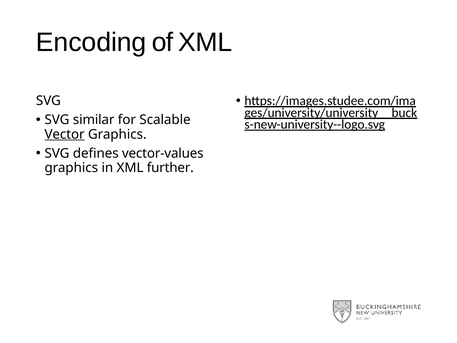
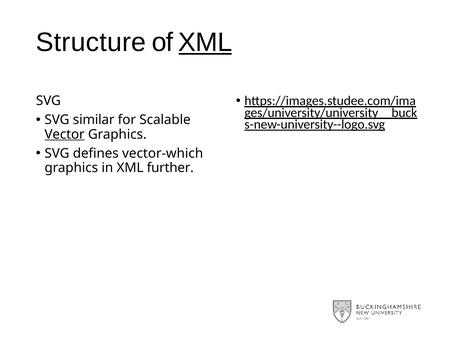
Encoding: Encoding -> Structure (91, 42)
XML underline: none -> present (205, 42)
vector-values: vector-values -> vector-which (163, 153)
